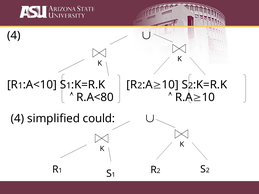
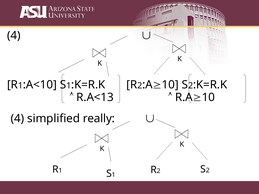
R.A<80: R.A<80 -> R.A<13 (95, 97)
could: could -> really (99, 119)
